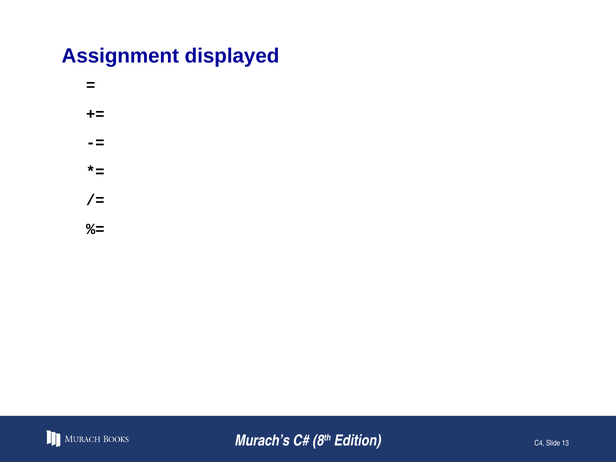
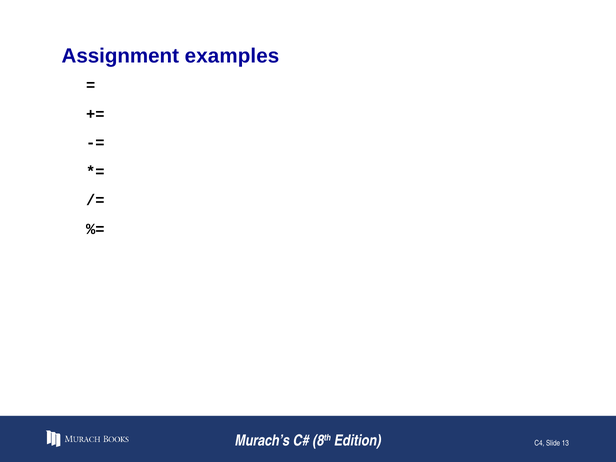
displayed: displayed -> examples (232, 56)
